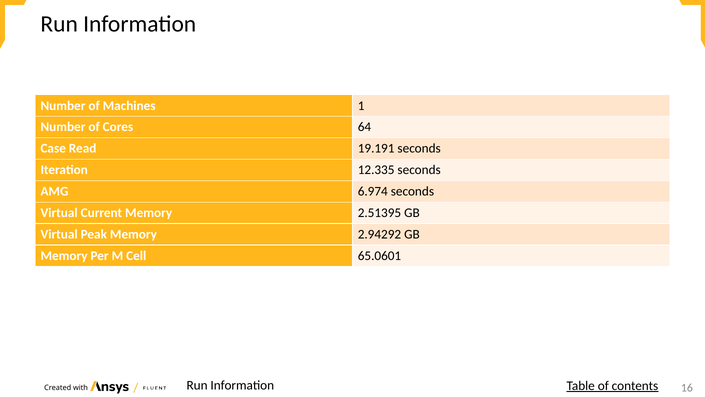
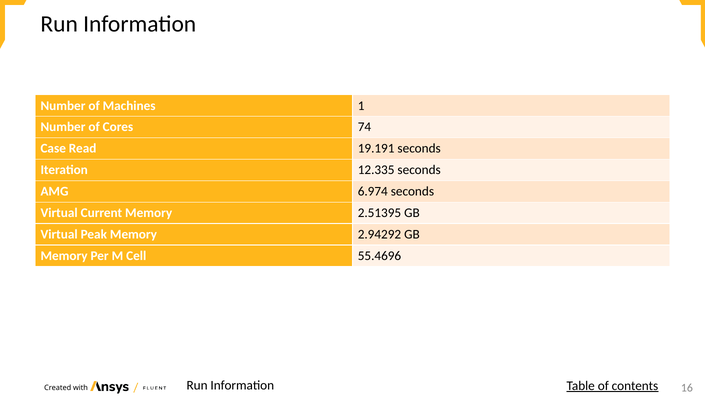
64: 64 -> 74 (364, 127)
65.0601: 65.0601 -> 55.4696 (379, 256)
